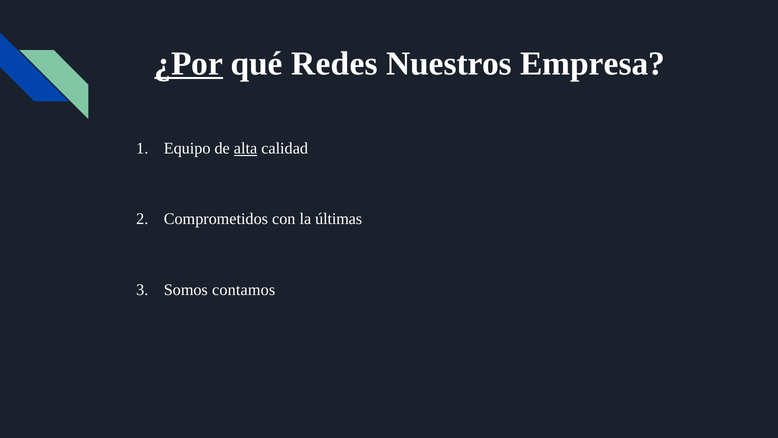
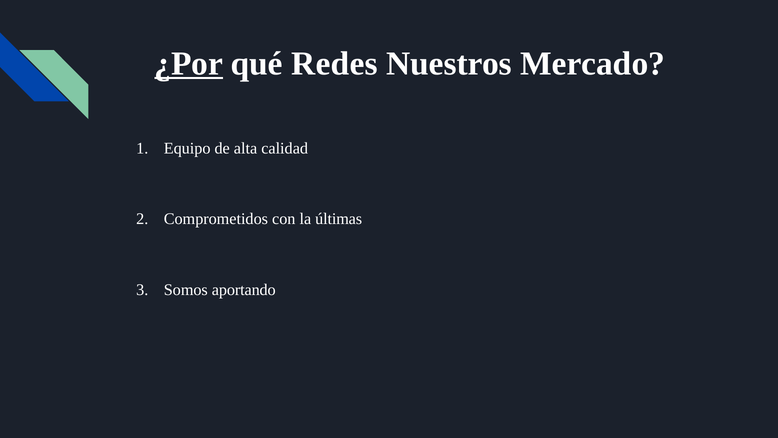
Empresa: Empresa -> Mercado (593, 64)
alta underline: present -> none (246, 148)
contamos: contamos -> aportando (244, 289)
